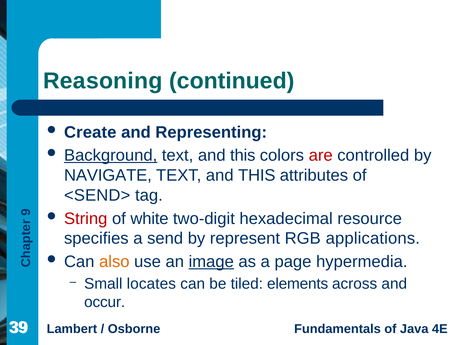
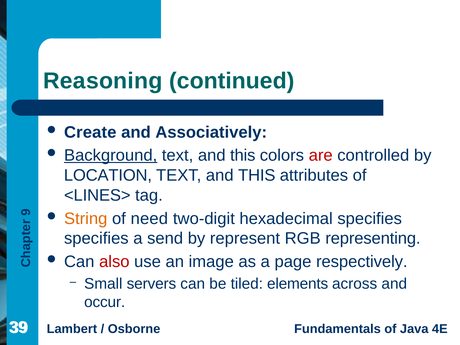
Representing: Representing -> Associatively (211, 132)
NAVIGATE: NAVIGATE -> LOCATION (108, 175)
<SEND>: <SEND> -> <LINES> (97, 195)
String colour: red -> orange (86, 219)
white: white -> need (149, 219)
hexadecimal resource: resource -> specifies (370, 219)
applications: applications -> representing (373, 239)
also colour: orange -> red (114, 262)
image underline: present -> none (211, 262)
hypermedia: hypermedia -> respectively (362, 262)
locates: locates -> servers (151, 284)
